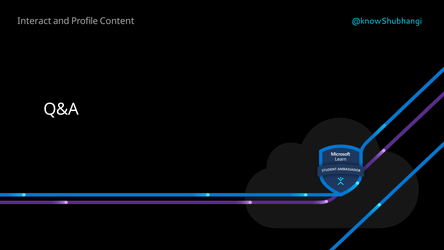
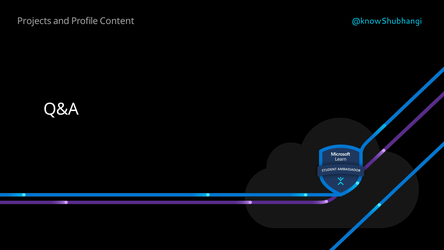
Interact: Interact -> Projects (34, 21)
